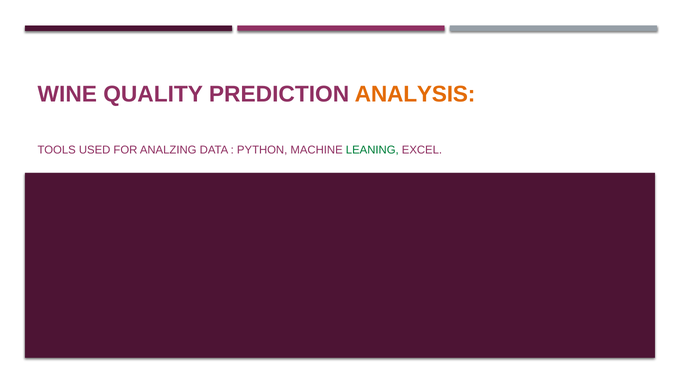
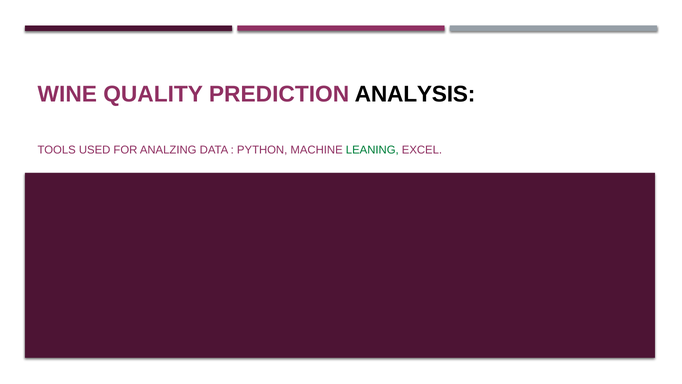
ANALYSIS colour: orange -> black (415, 94)
